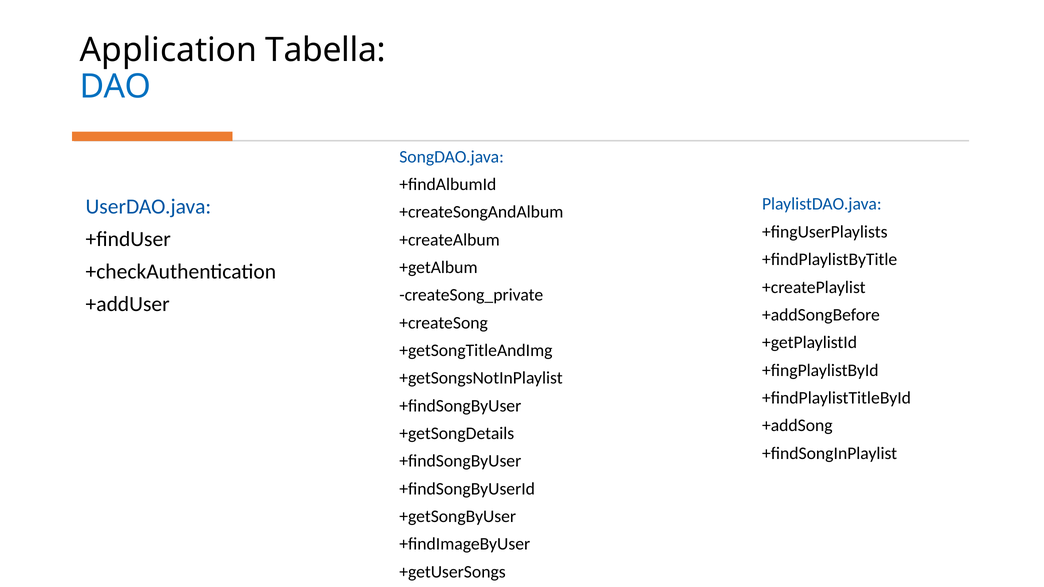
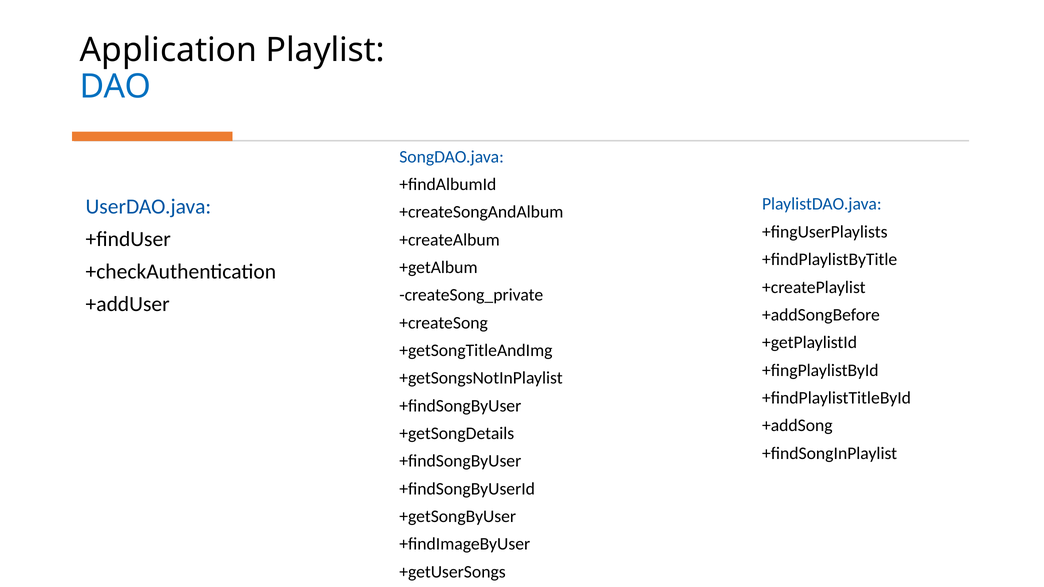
Tabella: Tabella -> Playlist (325, 50)
